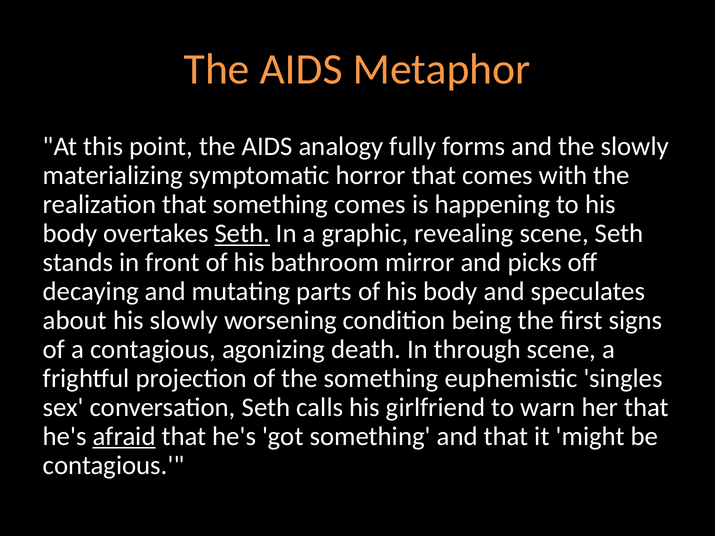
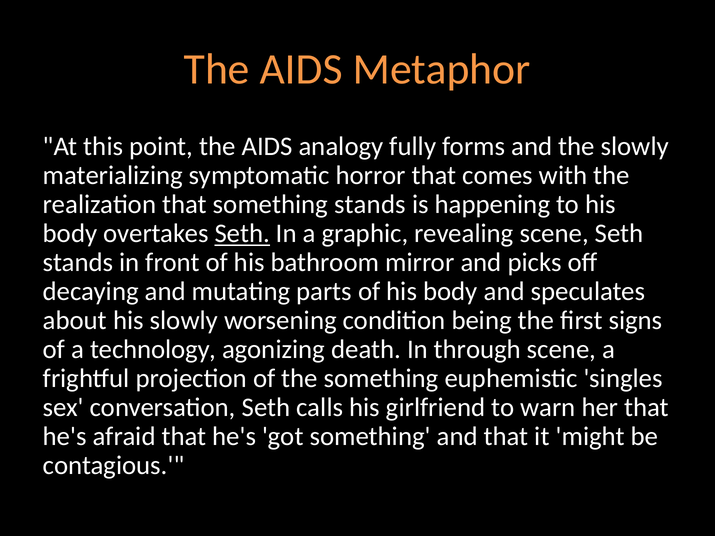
something comes: comes -> stands (370, 205)
a contagious: contagious -> technology (153, 350)
afraid underline: present -> none (124, 437)
